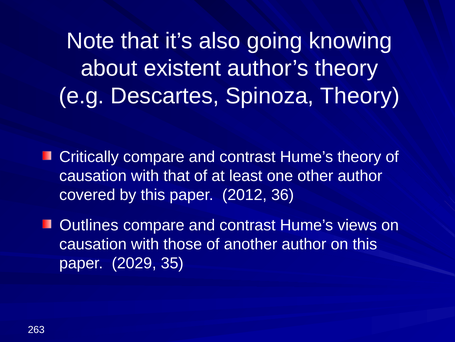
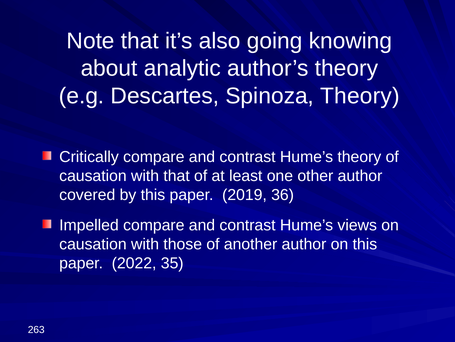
existent: existent -> analytic (182, 68)
2012: 2012 -> 2019 (244, 195)
Outlines: Outlines -> Impelled (89, 225)
2029: 2029 -> 2022 (134, 263)
